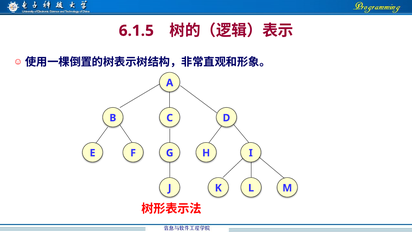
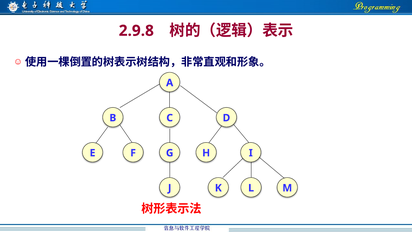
6.1.5: 6.1.5 -> 2.9.8 (136, 31)
